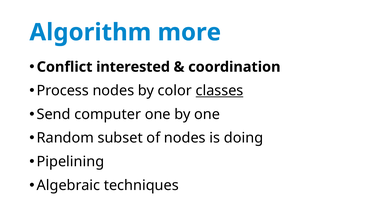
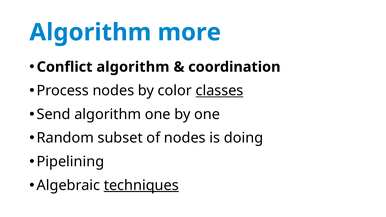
Conflict interested: interested -> algorithm (133, 67)
Send computer: computer -> algorithm (108, 114)
techniques underline: none -> present (141, 185)
